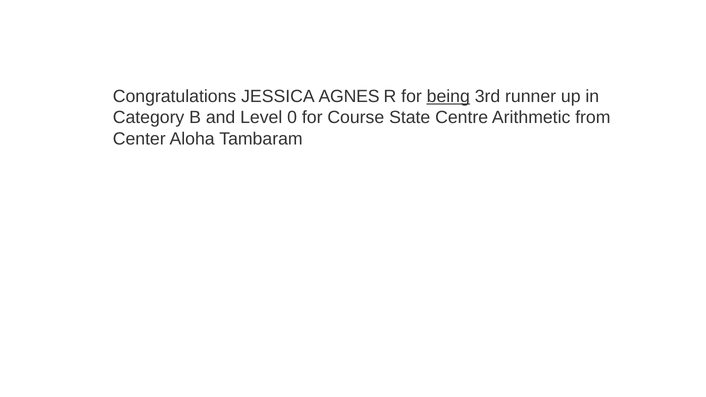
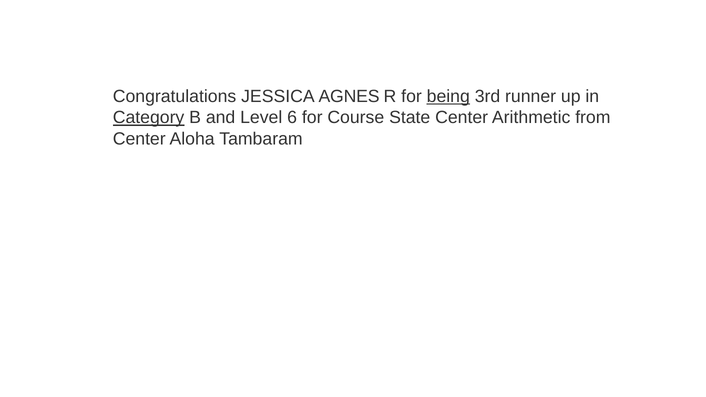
Category underline: none -> present (149, 118)
0: 0 -> 6 (292, 118)
State Centre: Centre -> Center (462, 118)
